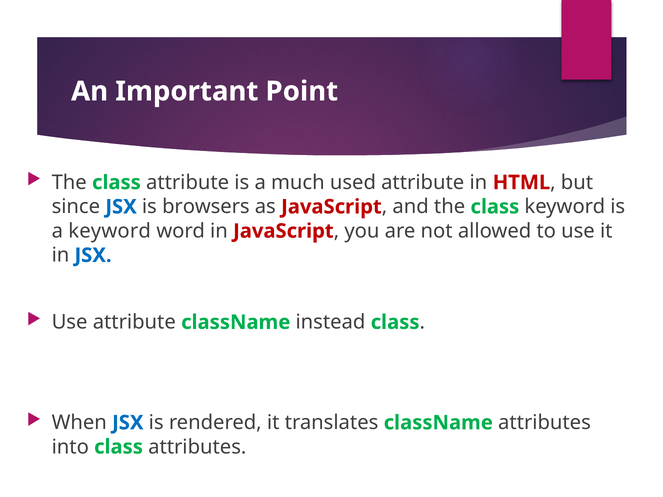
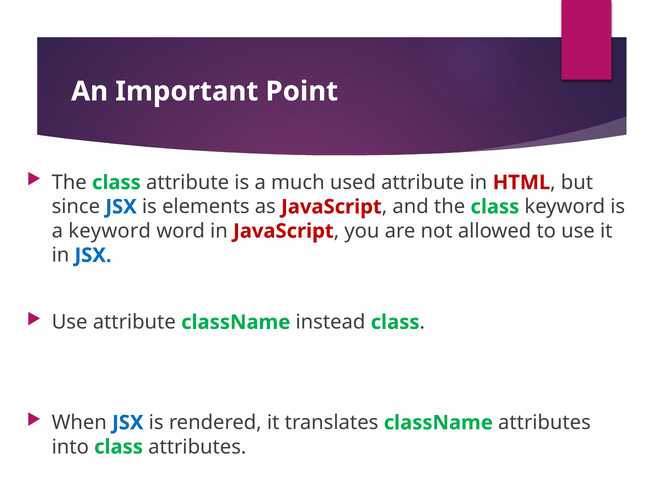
browsers: browsers -> elements (206, 207)
